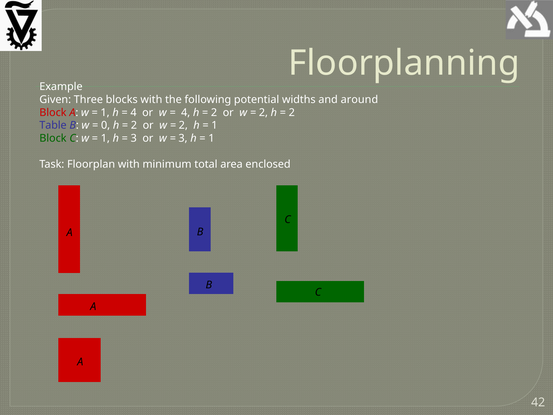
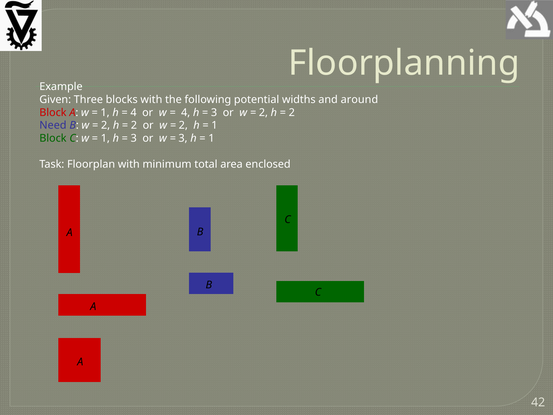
2: 2 -> 3 (214, 112)
Table: Table -> Need (53, 125)
0: 0 -> 2 (106, 125)
